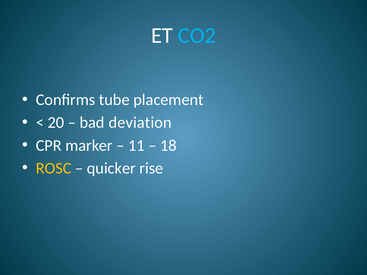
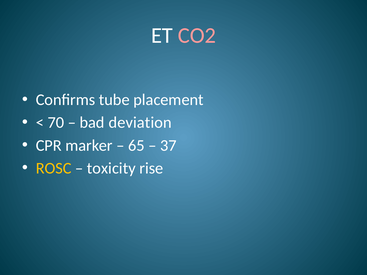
CO2 colour: light blue -> pink (197, 36)
20: 20 -> 70 (56, 123)
11: 11 -> 65 (136, 146)
18: 18 -> 37 (168, 146)
quicker: quicker -> toxicity (111, 168)
